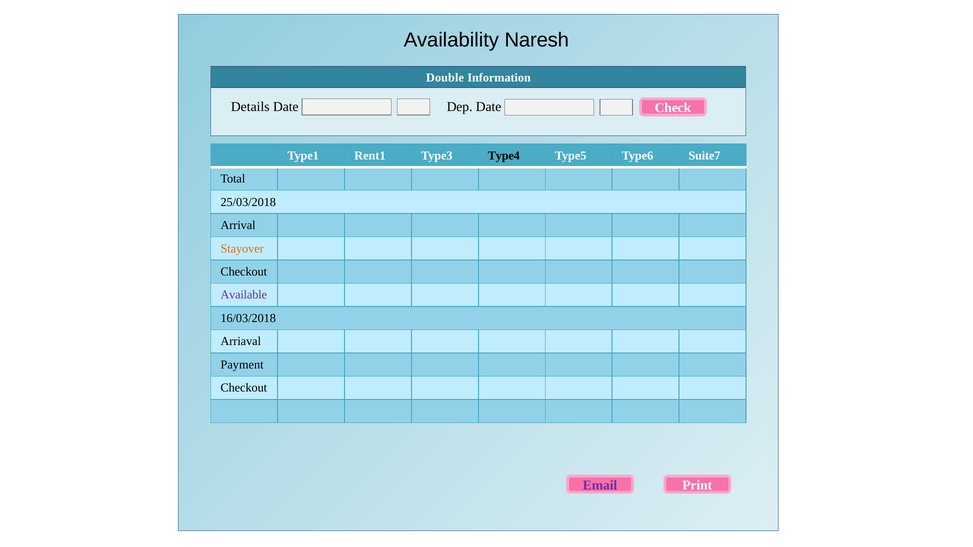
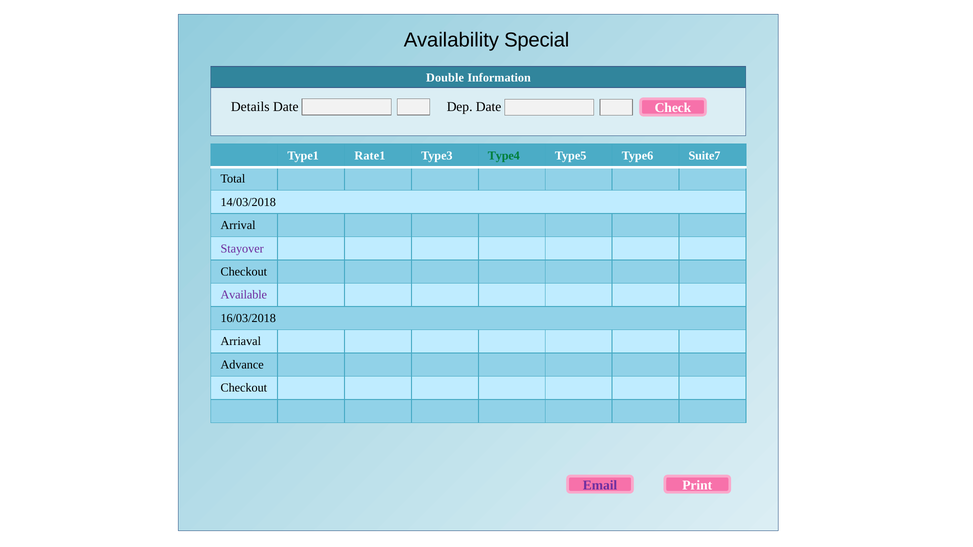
Naresh: Naresh -> Special (537, 40)
Rent1: Rent1 -> Rate1 (370, 156)
Type4 colour: black -> green (504, 156)
25/03/2018: 25/03/2018 -> 14/03/2018 (248, 202)
Stayover colour: orange -> purple (242, 249)
Payment: Payment -> Advance (242, 365)
